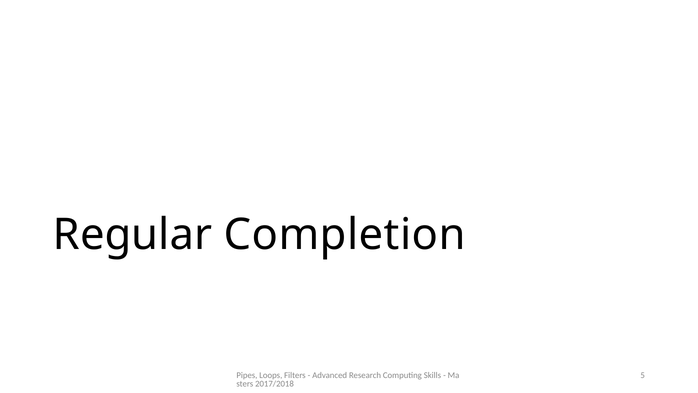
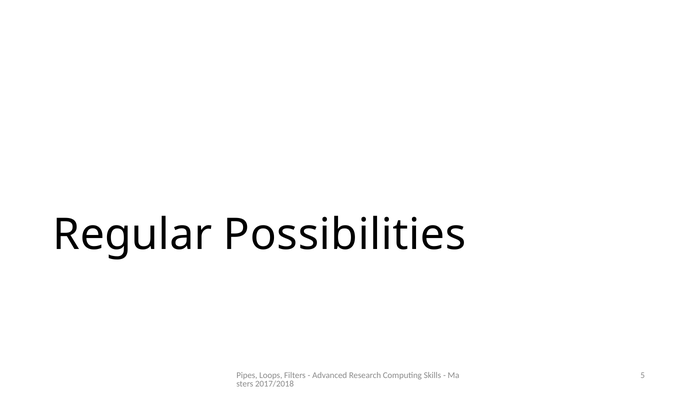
Completion: Completion -> Possibilities (345, 235)
